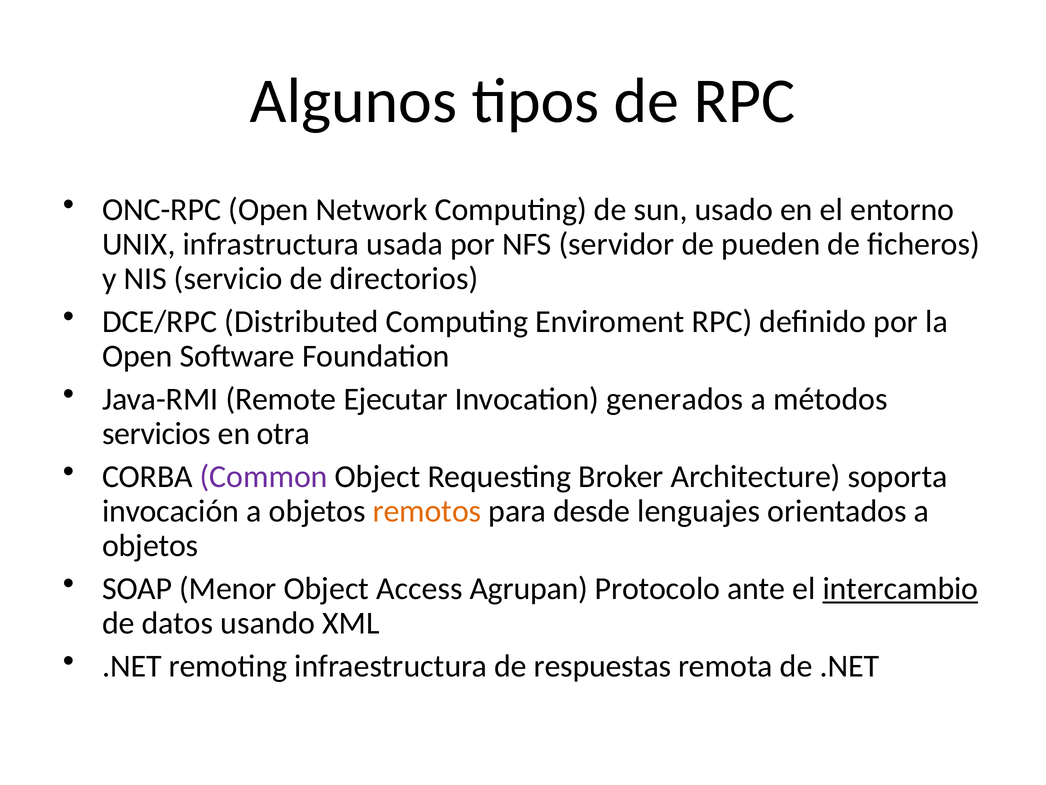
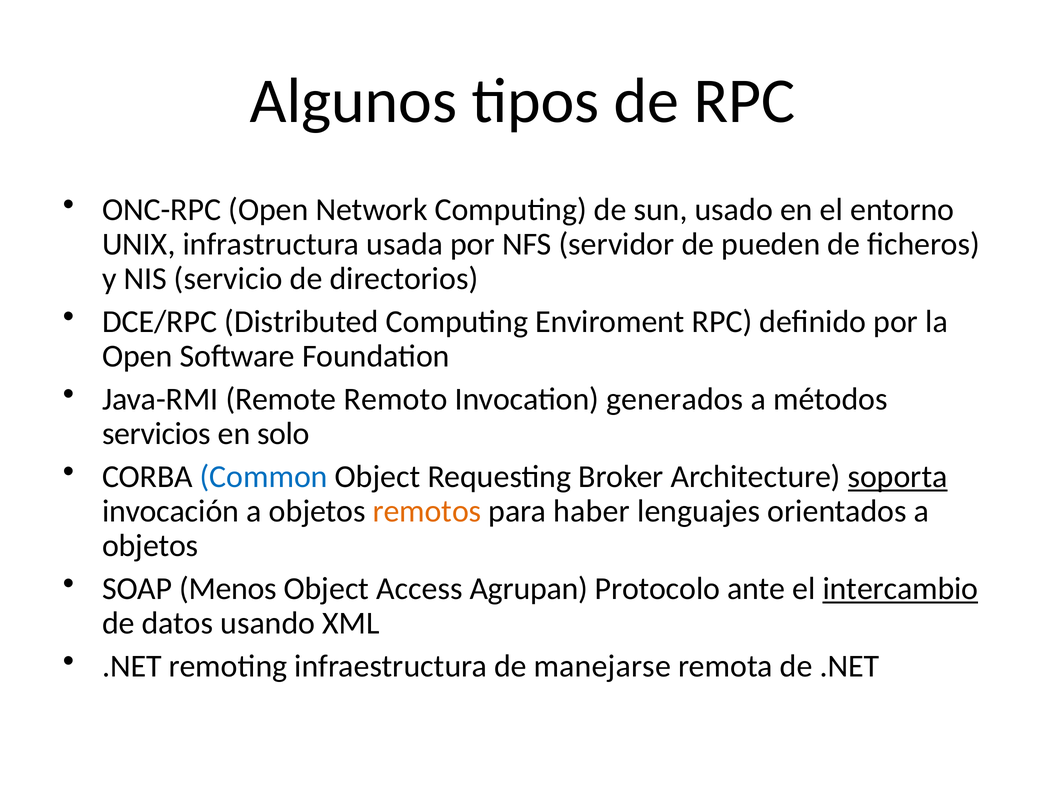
Ejecutar: Ejecutar -> Remoto (395, 399)
otra: otra -> solo (283, 433)
Common colour: purple -> blue (264, 476)
soporta underline: none -> present (898, 476)
desde: desde -> haber (592, 511)
Menor: Menor -> Menos (228, 588)
respuestas: respuestas -> manejarse (602, 666)
